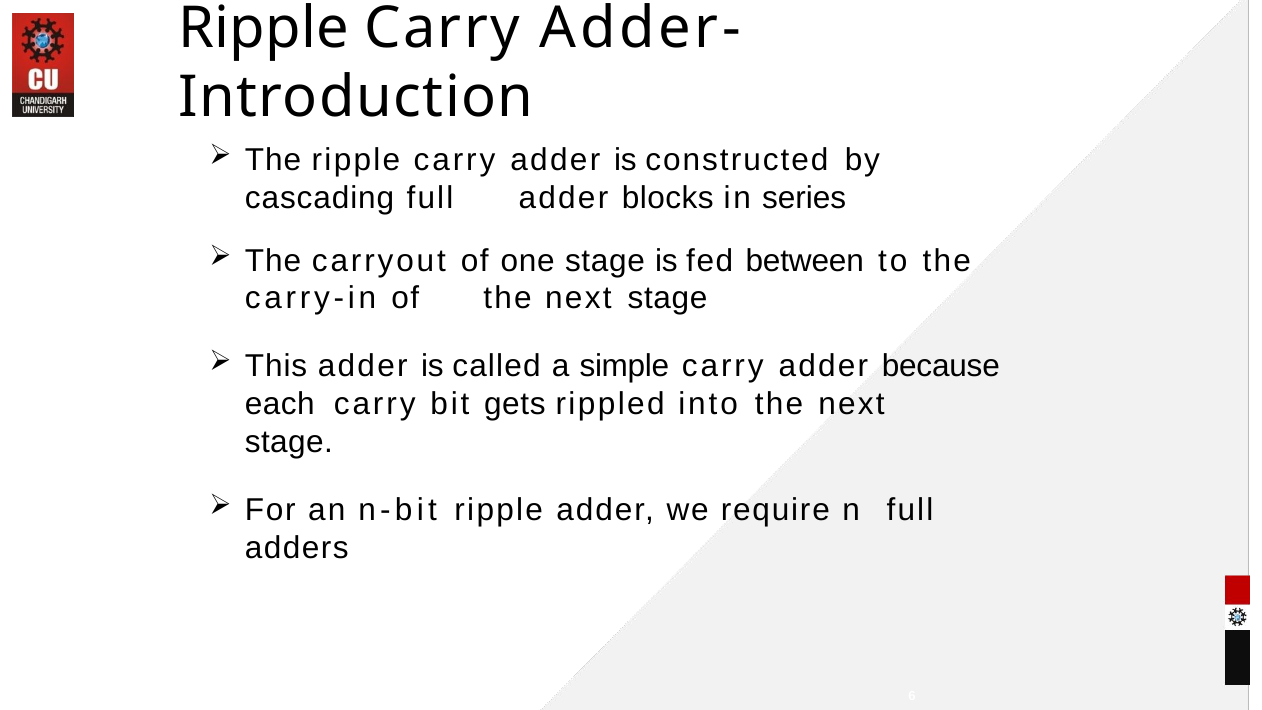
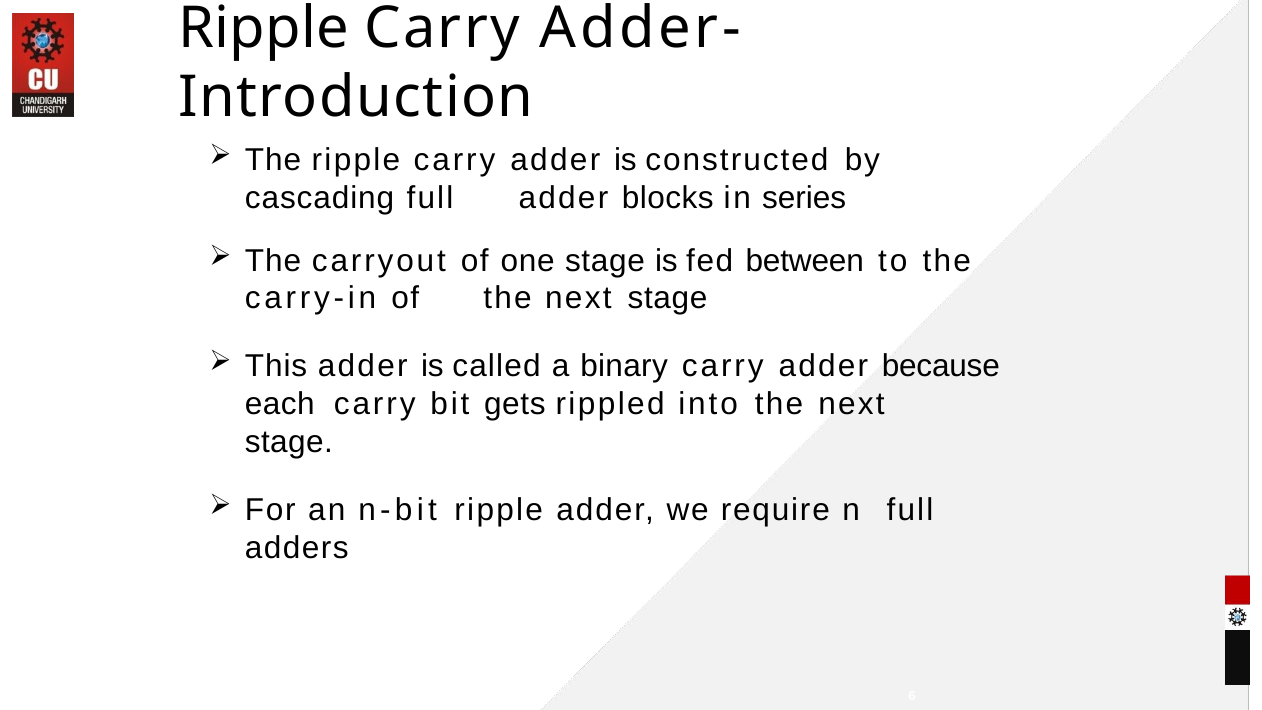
simple: simple -> binary (624, 366)
